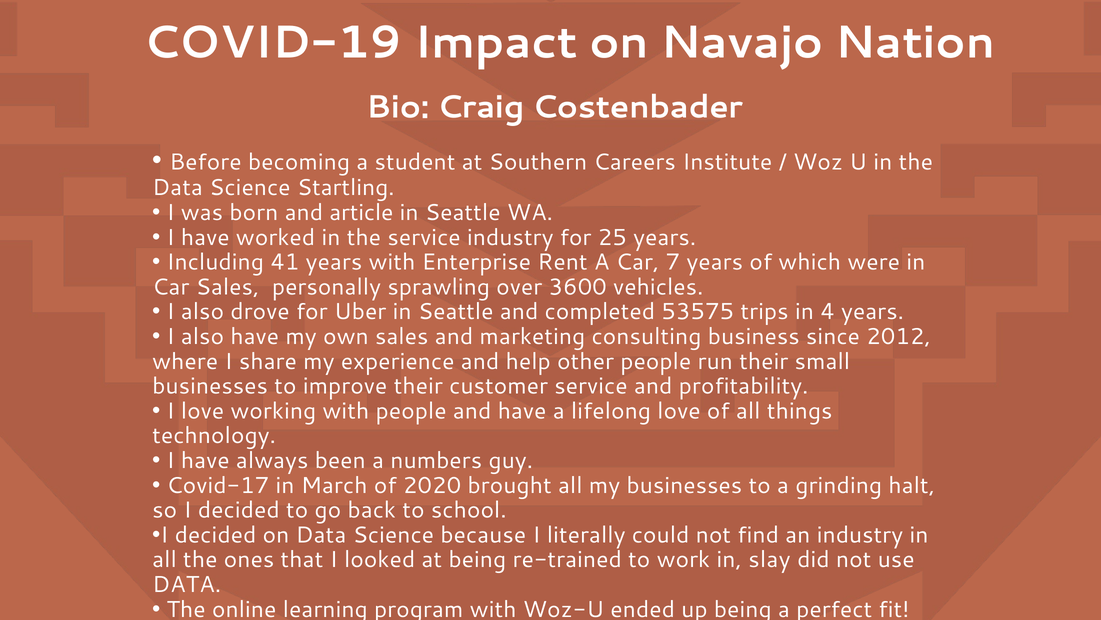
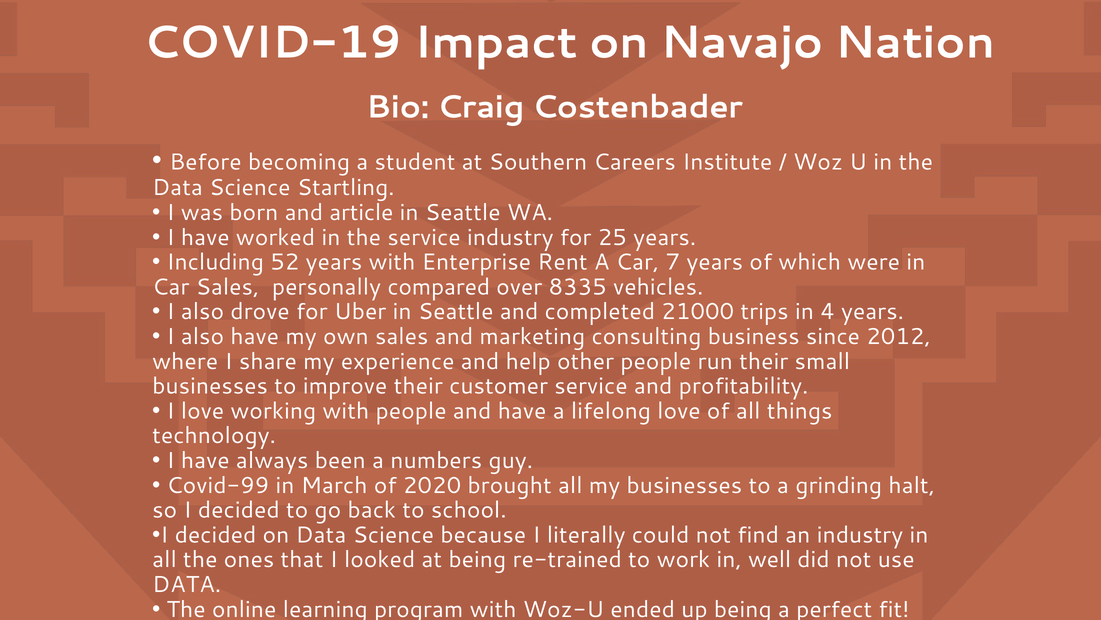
41: 41 -> 52 (285, 262)
sprawling: sprawling -> compared (439, 287)
3600: 3600 -> 8335 (578, 287)
53575: 53575 -> 21000 (698, 311)
Covid-17: Covid-17 -> Covid-99 (218, 485)
slay: slay -> well (770, 559)
